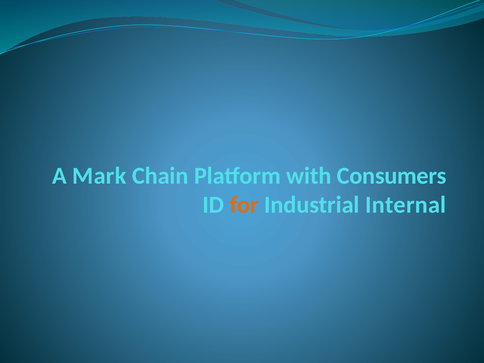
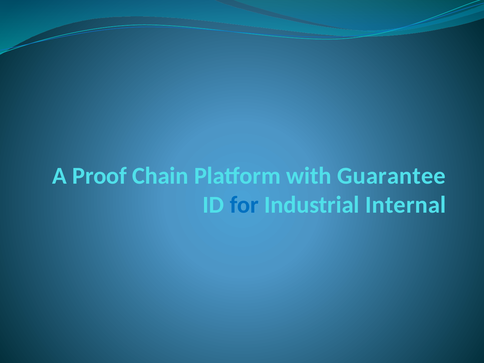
Mark: Mark -> Proof (100, 176)
Consumers: Consumers -> Guarantee (392, 176)
for colour: orange -> blue (244, 205)
